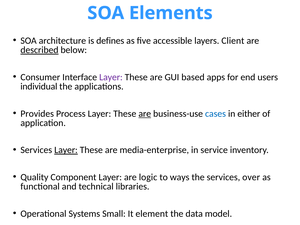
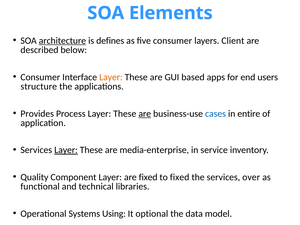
architecture underline: none -> present (62, 41)
five accessible: accessible -> consumer (173, 41)
described underline: present -> none (39, 50)
Layer colour: purple -> orange (111, 77)
individual: individual -> structure (39, 86)
either: either -> entire (249, 114)
are logic: logic -> fixed (148, 177)
to ways: ways -> fixed (180, 177)
Small: Small -> Using (114, 214)
element: element -> optional (152, 214)
